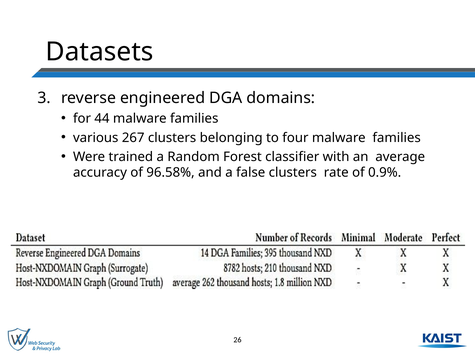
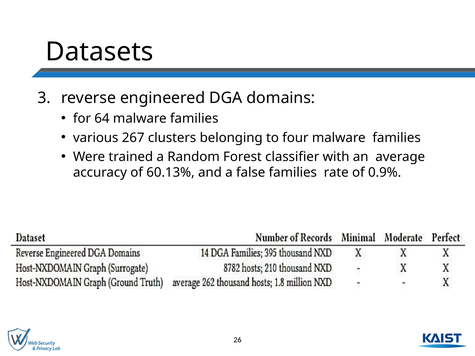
44: 44 -> 64 (102, 119)
96.58%: 96.58% -> 60.13% (171, 173)
false clusters: clusters -> families (293, 173)
